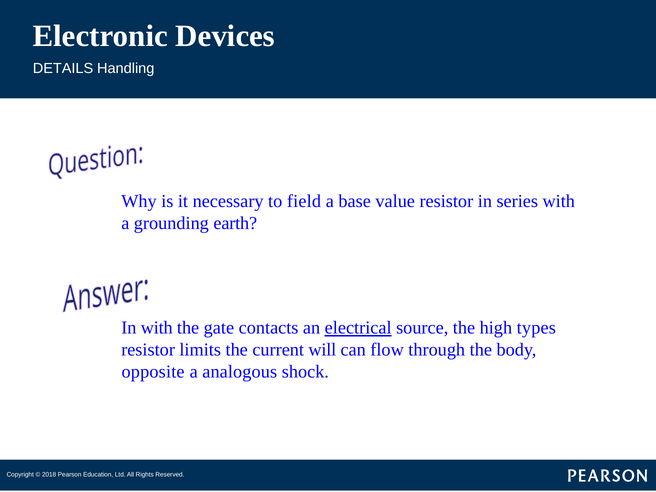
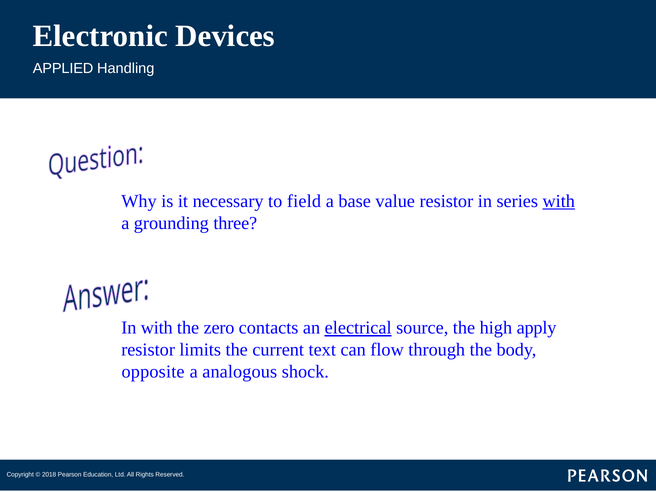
DETAILS: DETAILS -> APPLIED (63, 68)
with underline: none -> present (559, 201)
earth: earth -> three (235, 223)
gate: gate -> zero (219, 328)
types: types -> apply (537, 328)
will: will -> text (322, 350)
